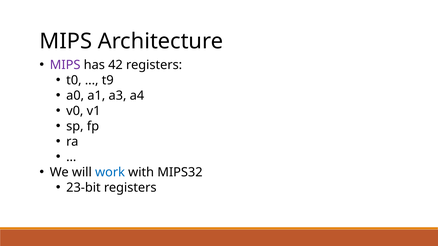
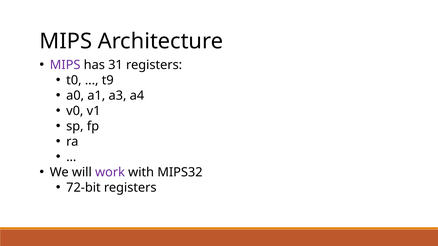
42: 42 -> 31 (115, 65)
work colour: blue -> purple (110, 172)
23-bit: 23-bit -> 72-bit (83, 188)
